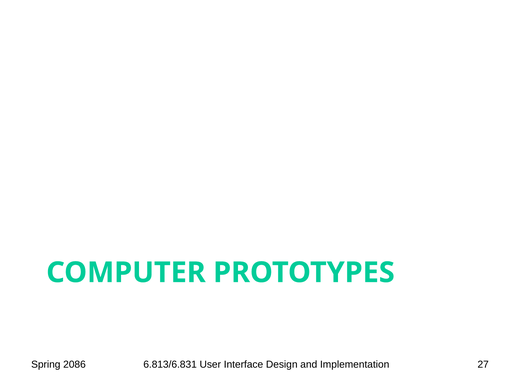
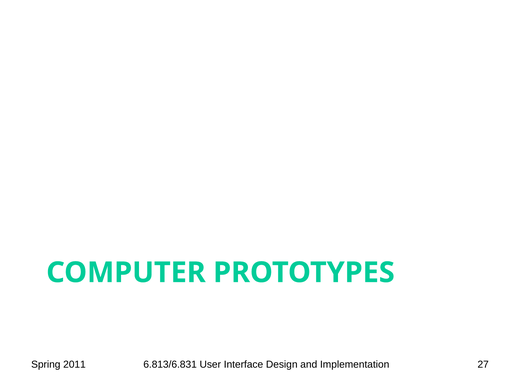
2086: 2086 -> 2011 (74, 365)
